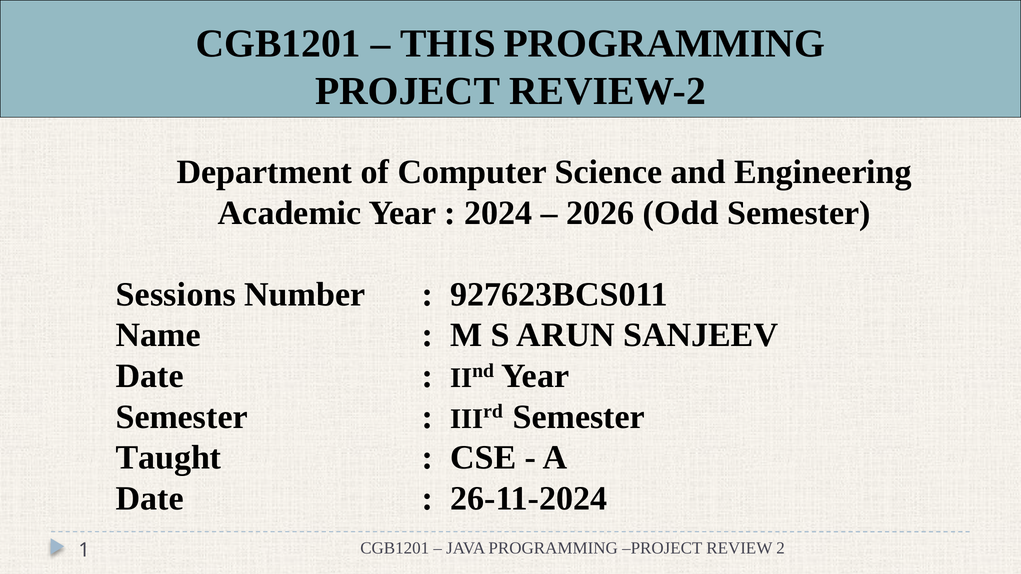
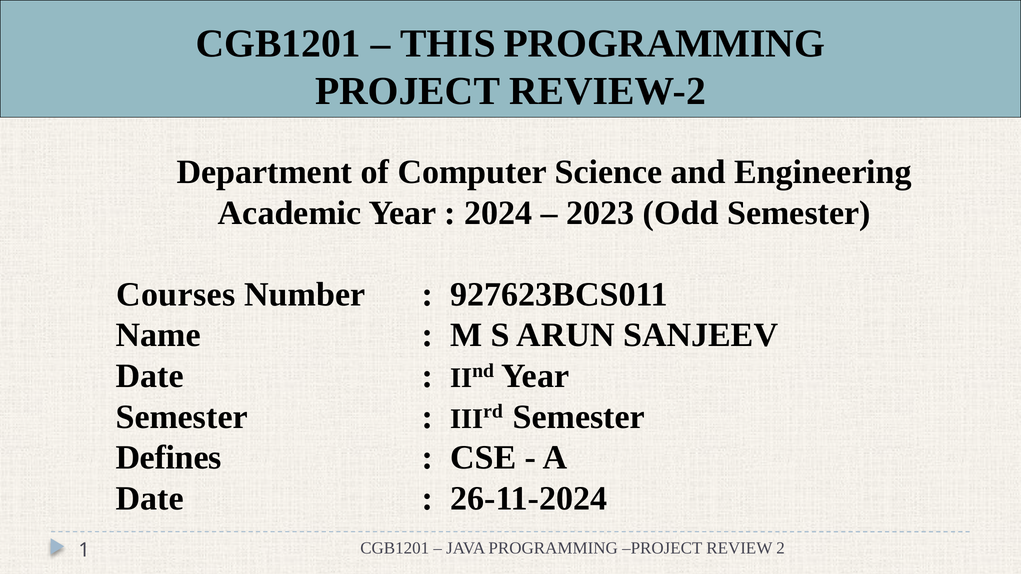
2026: 2026 -> 2023 (600, 213)
Sessions: Sessions -> Courses (176, 295)
Taught: Taught -> Defines (169, 458)
